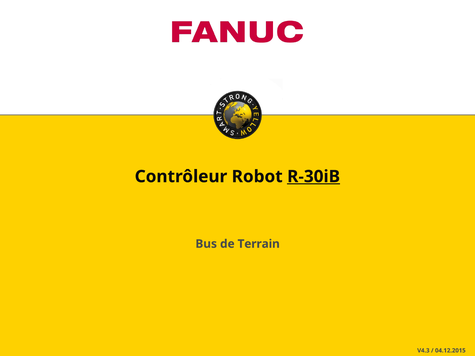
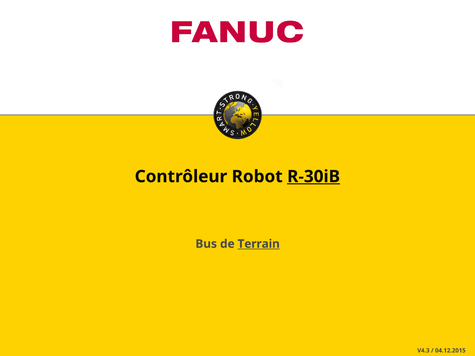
Terrain underline: none -> present (259, 244)
